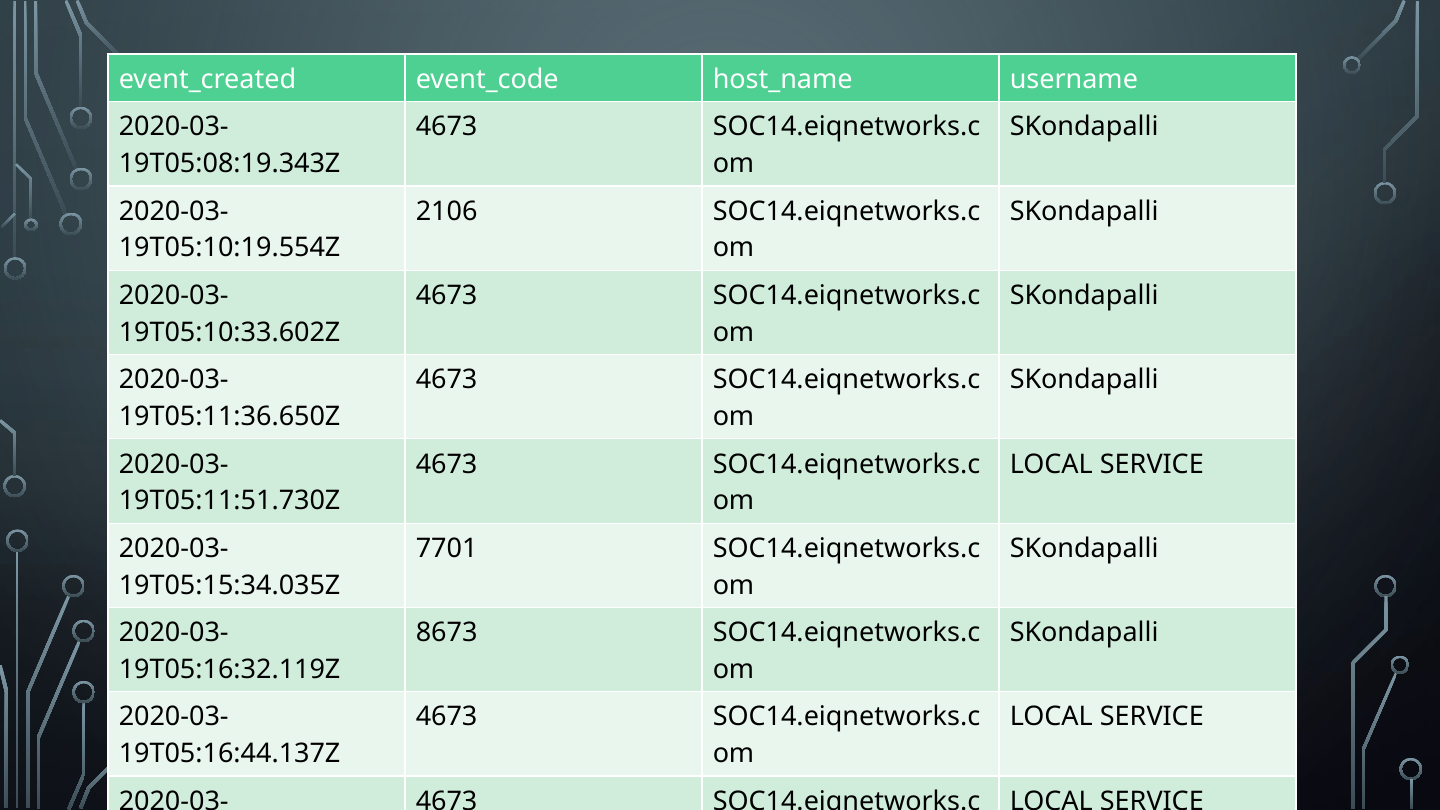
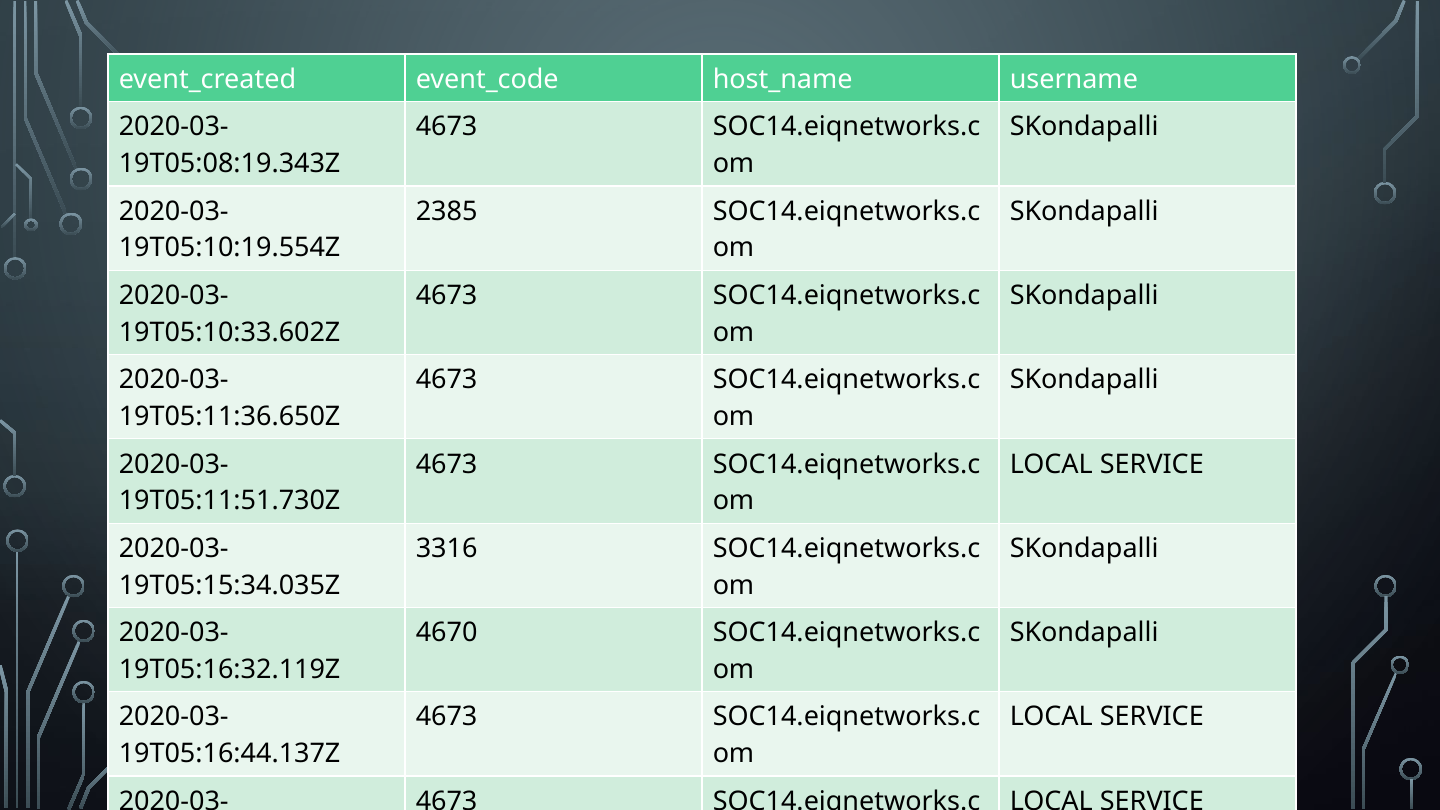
2106: 2106 -> 2385 (447, 211)
7701: 7701 -> 3316 (447, 548)
8673: 8673 -> 4670 (447, 633)
